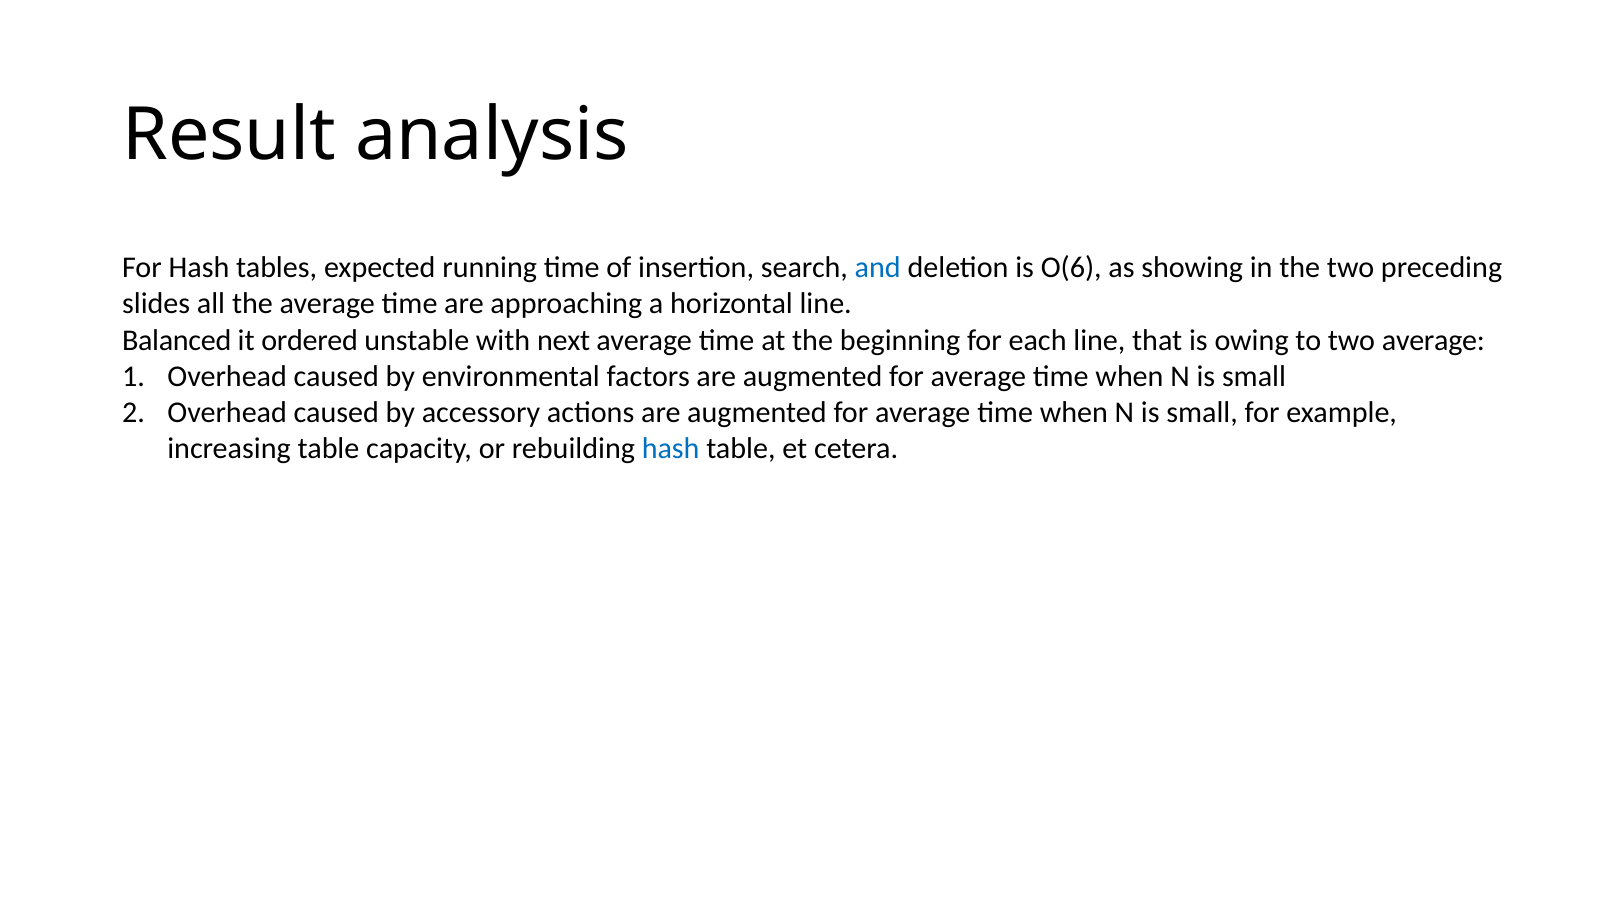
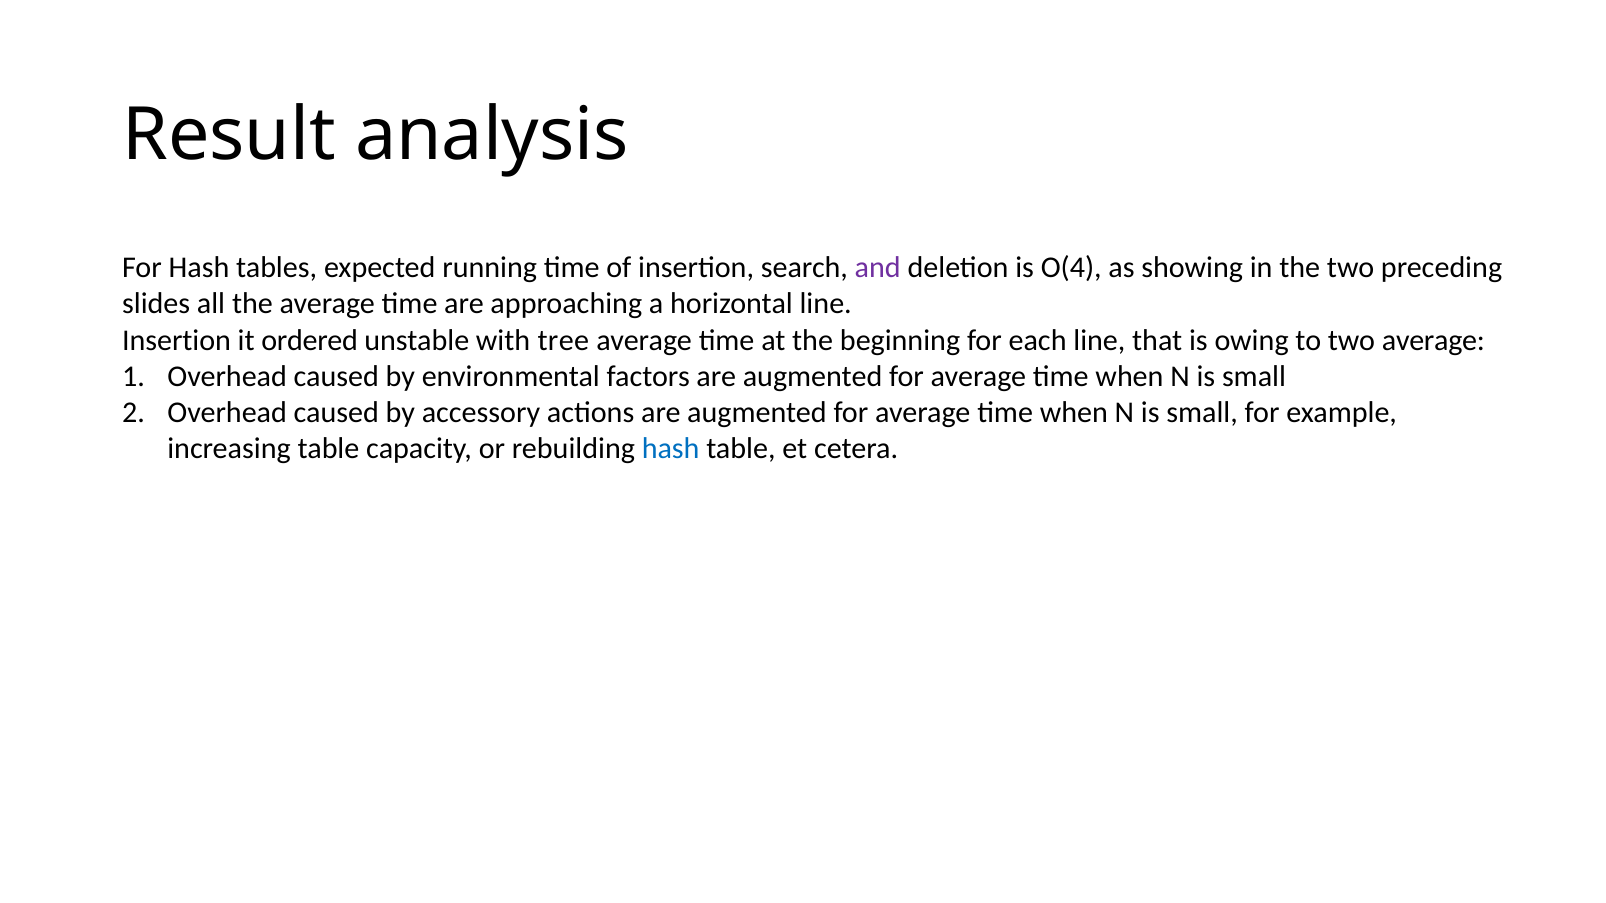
and colour: blue -> purple (878, 268)
O(6: O(6 -> O(4 (1071, 268)
Balanced: Balanced -> Insertion (177, 340)
next: next -> tree (563, 340)
